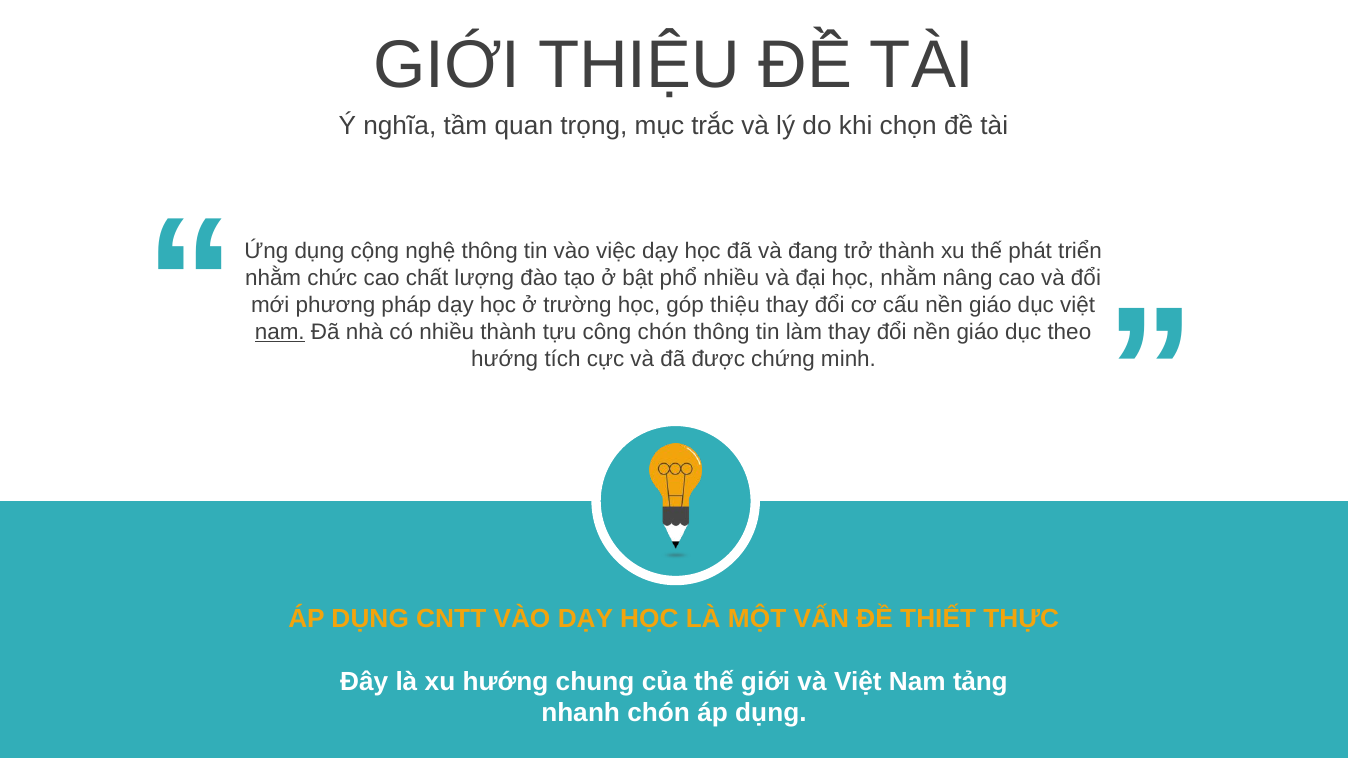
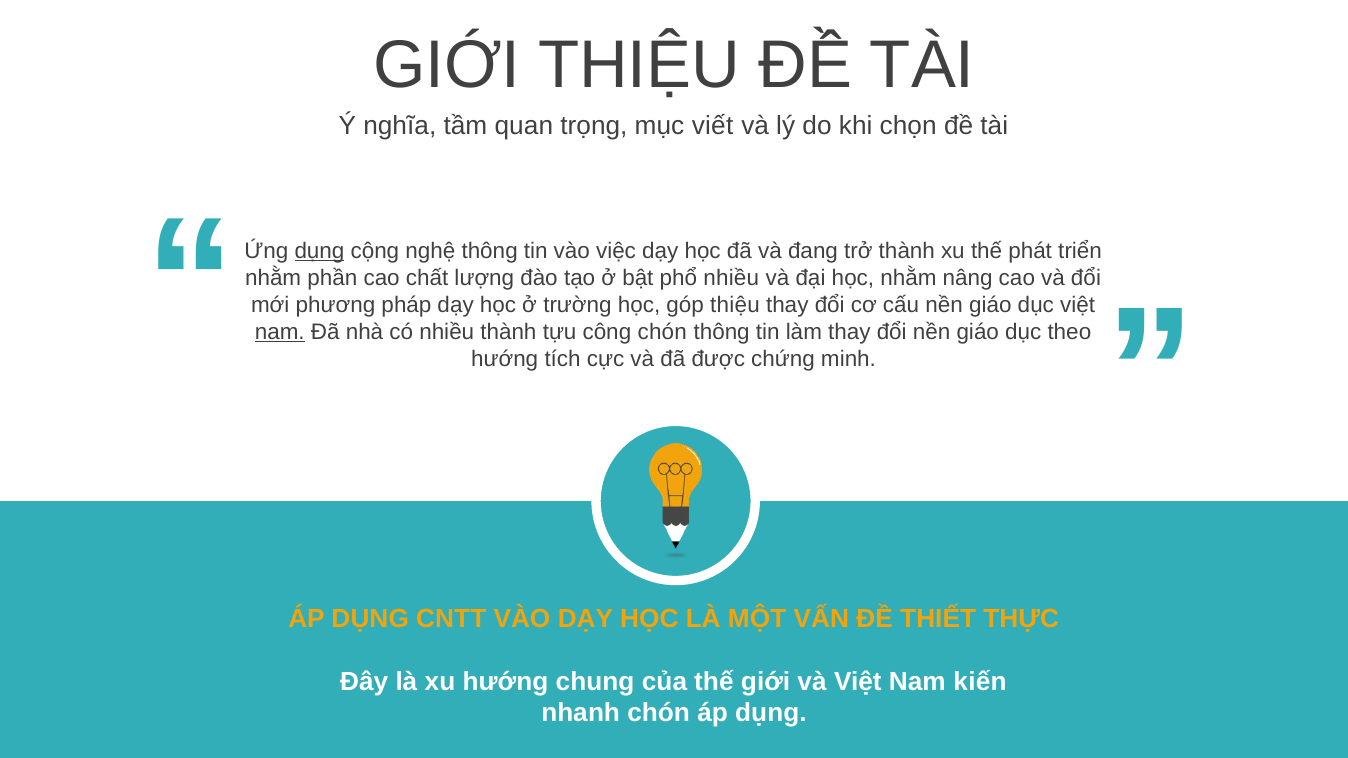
trắc: trắc -> viết (713, 126)
dụng underline: none -> present (319, 251)
chức: chức -> phần (332, 278)
tảng: tảng -> kiến (980, 682)
